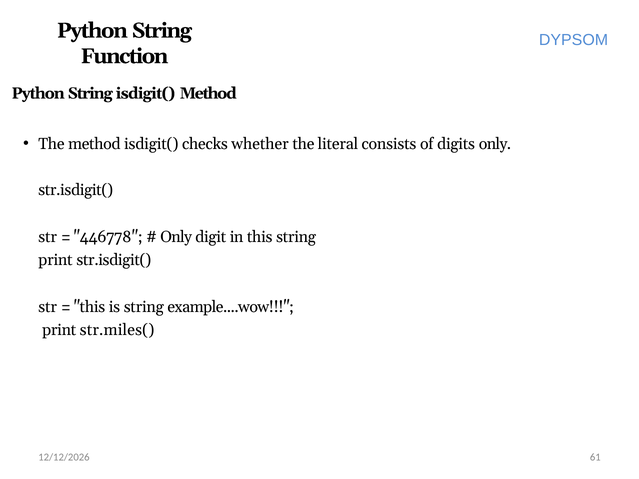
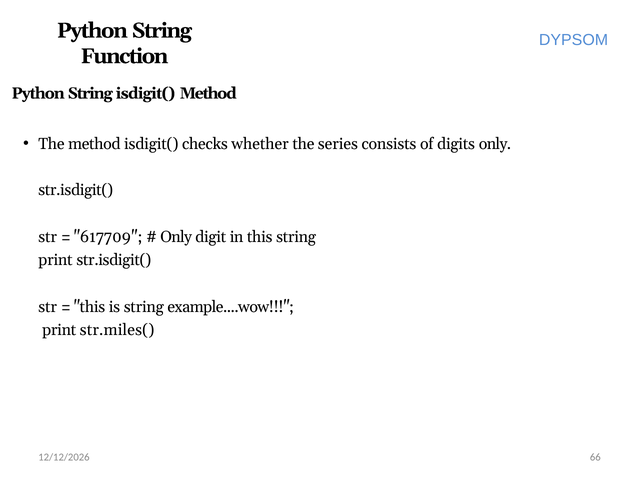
literal: literal -> series (338, 144)
446778: 446778 -> 617709 (108, 237)
61: 61 -> 66 (595, 458)
